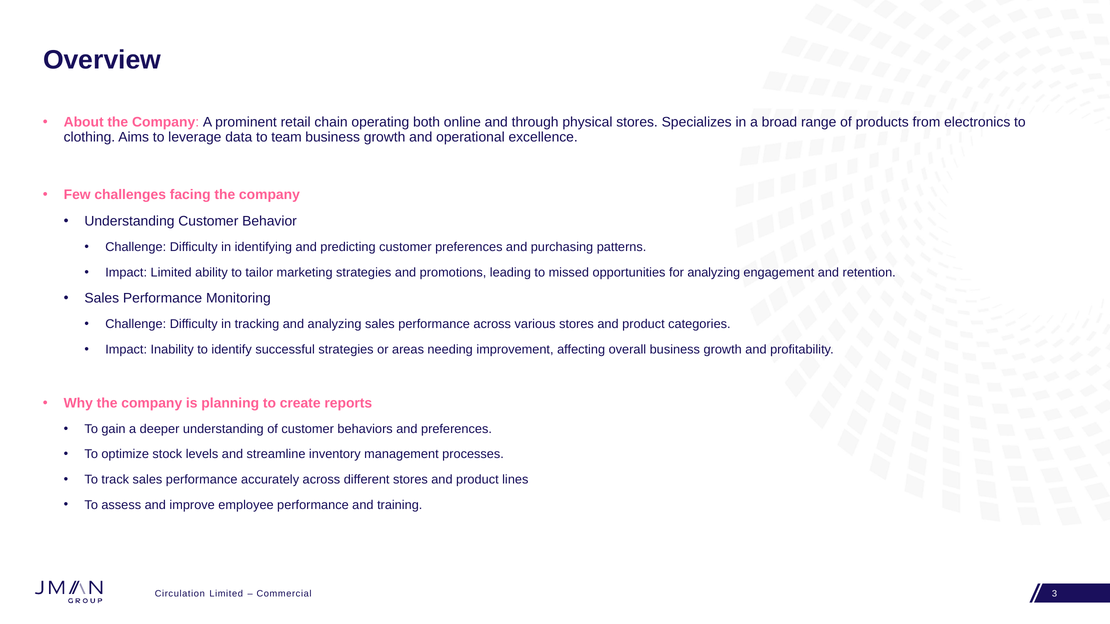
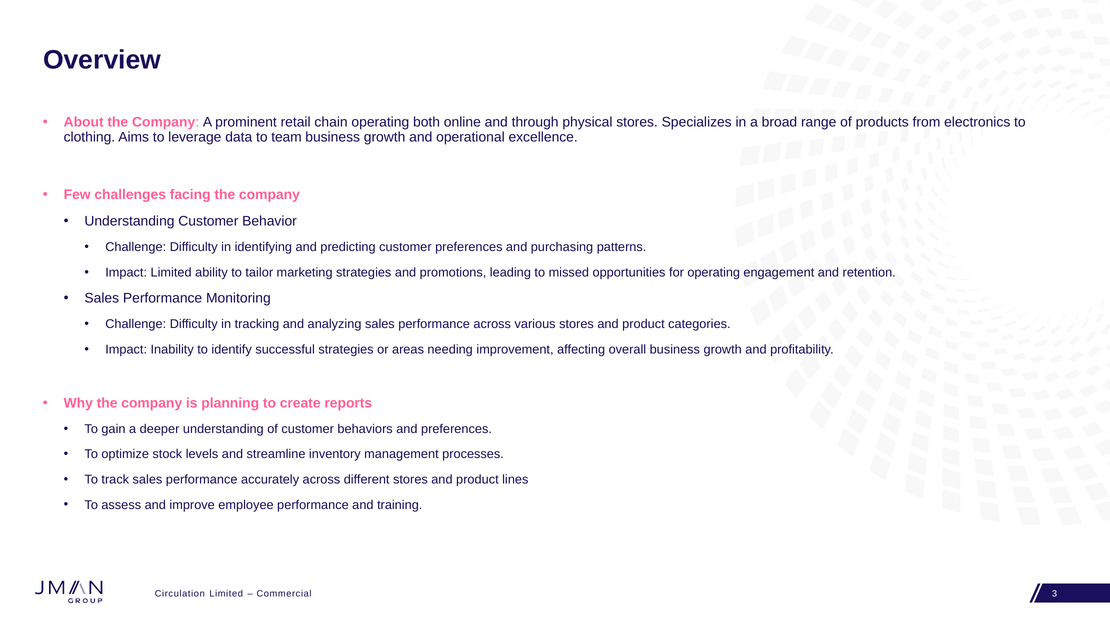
for analyzing: analyzing -> operating (714, 273)
